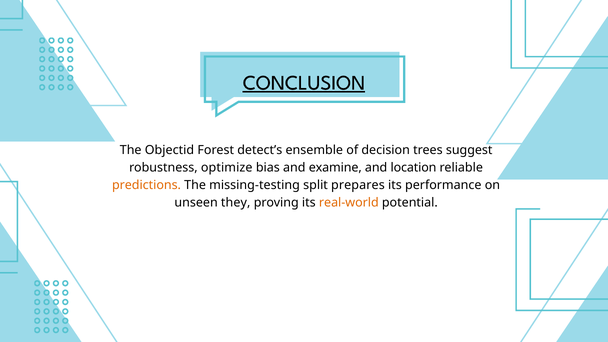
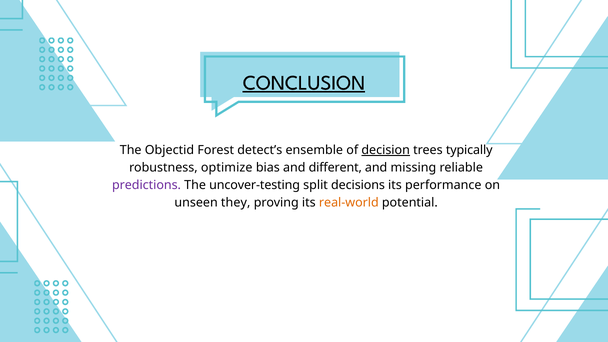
decision underline: none -> present (386, 150)
suggest: suggest -> typically (469, 150)
examine: examine -> different (335, 168)
location: location -> missing (413, 168)
predictions colour: orange -> purple (147, 185)
missing-testing: missing-testing -> uncover-testing (255, 185)
prepares: prepares -> decisions (358, 185)
